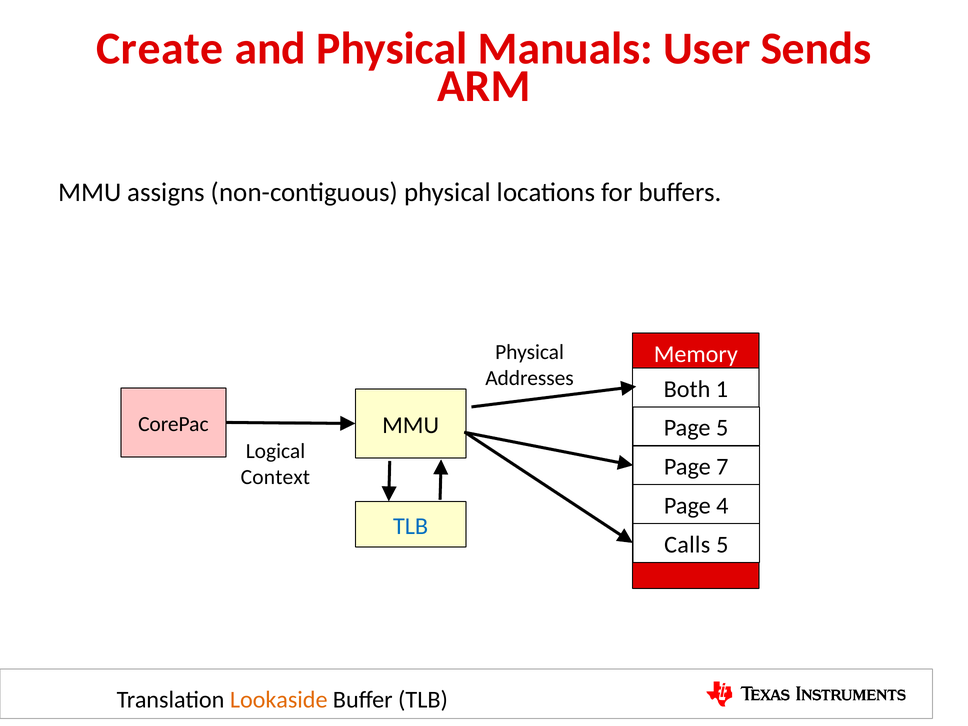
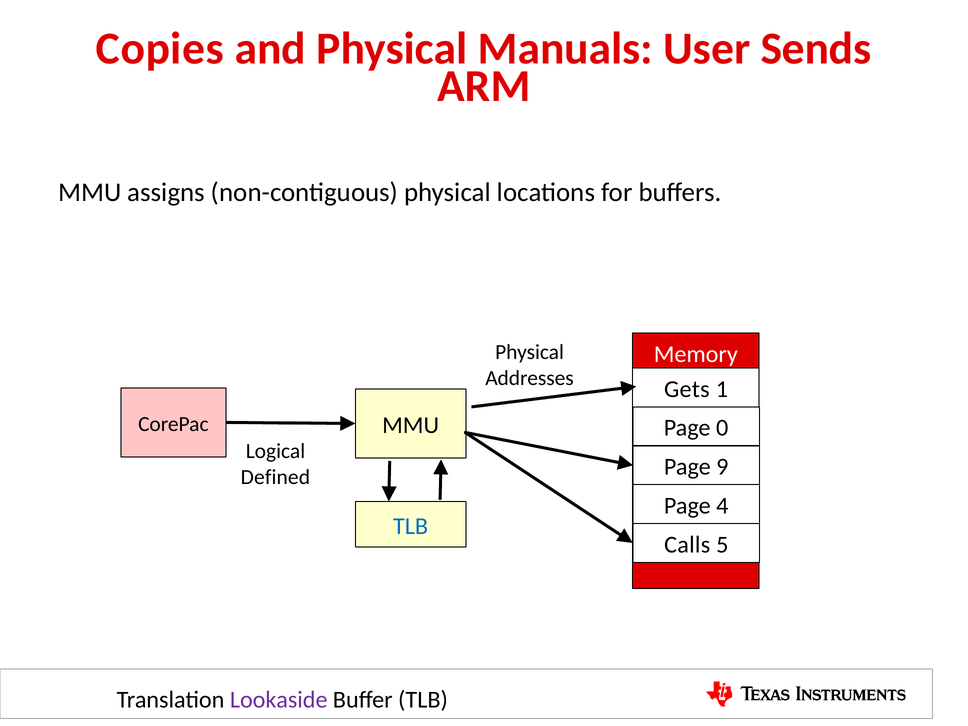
Create: Create -> Copies (160, 49)
Both: Both -> Gets (687, 389)
Page 5: 5 -> 0 (722, 428)
7: 7 -> 9 (722, 467)
Context: Context -> Defined (275, 477)
Lookaside colour: orange -> purple (279, 700)
